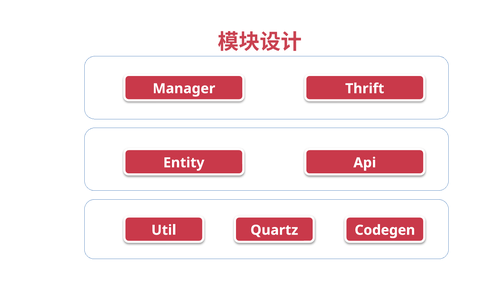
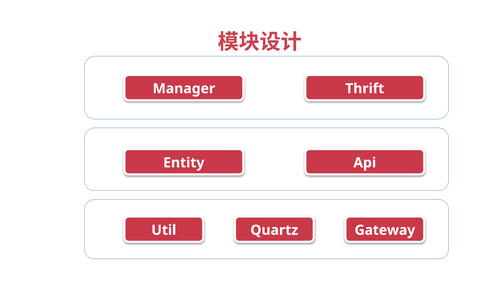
Codegen: Codegen -> Gateway (385, 230)
